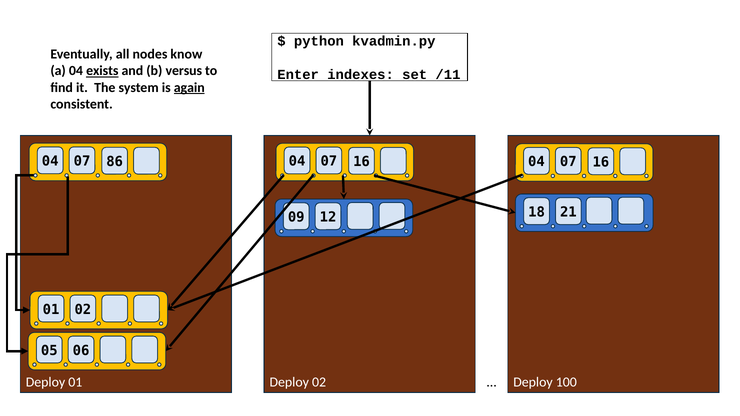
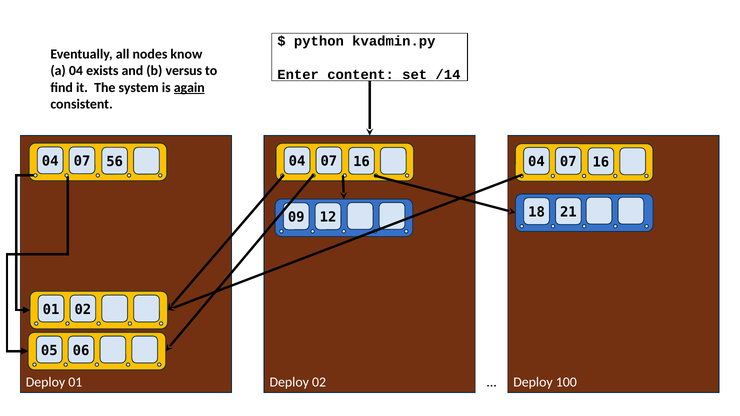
exists underline: present -> none (102, 71)
indexes: indexes -> content (361, 75)
/11: /11 -> /14 (448, 75)
86: 86 -> 56 (115, 162)
